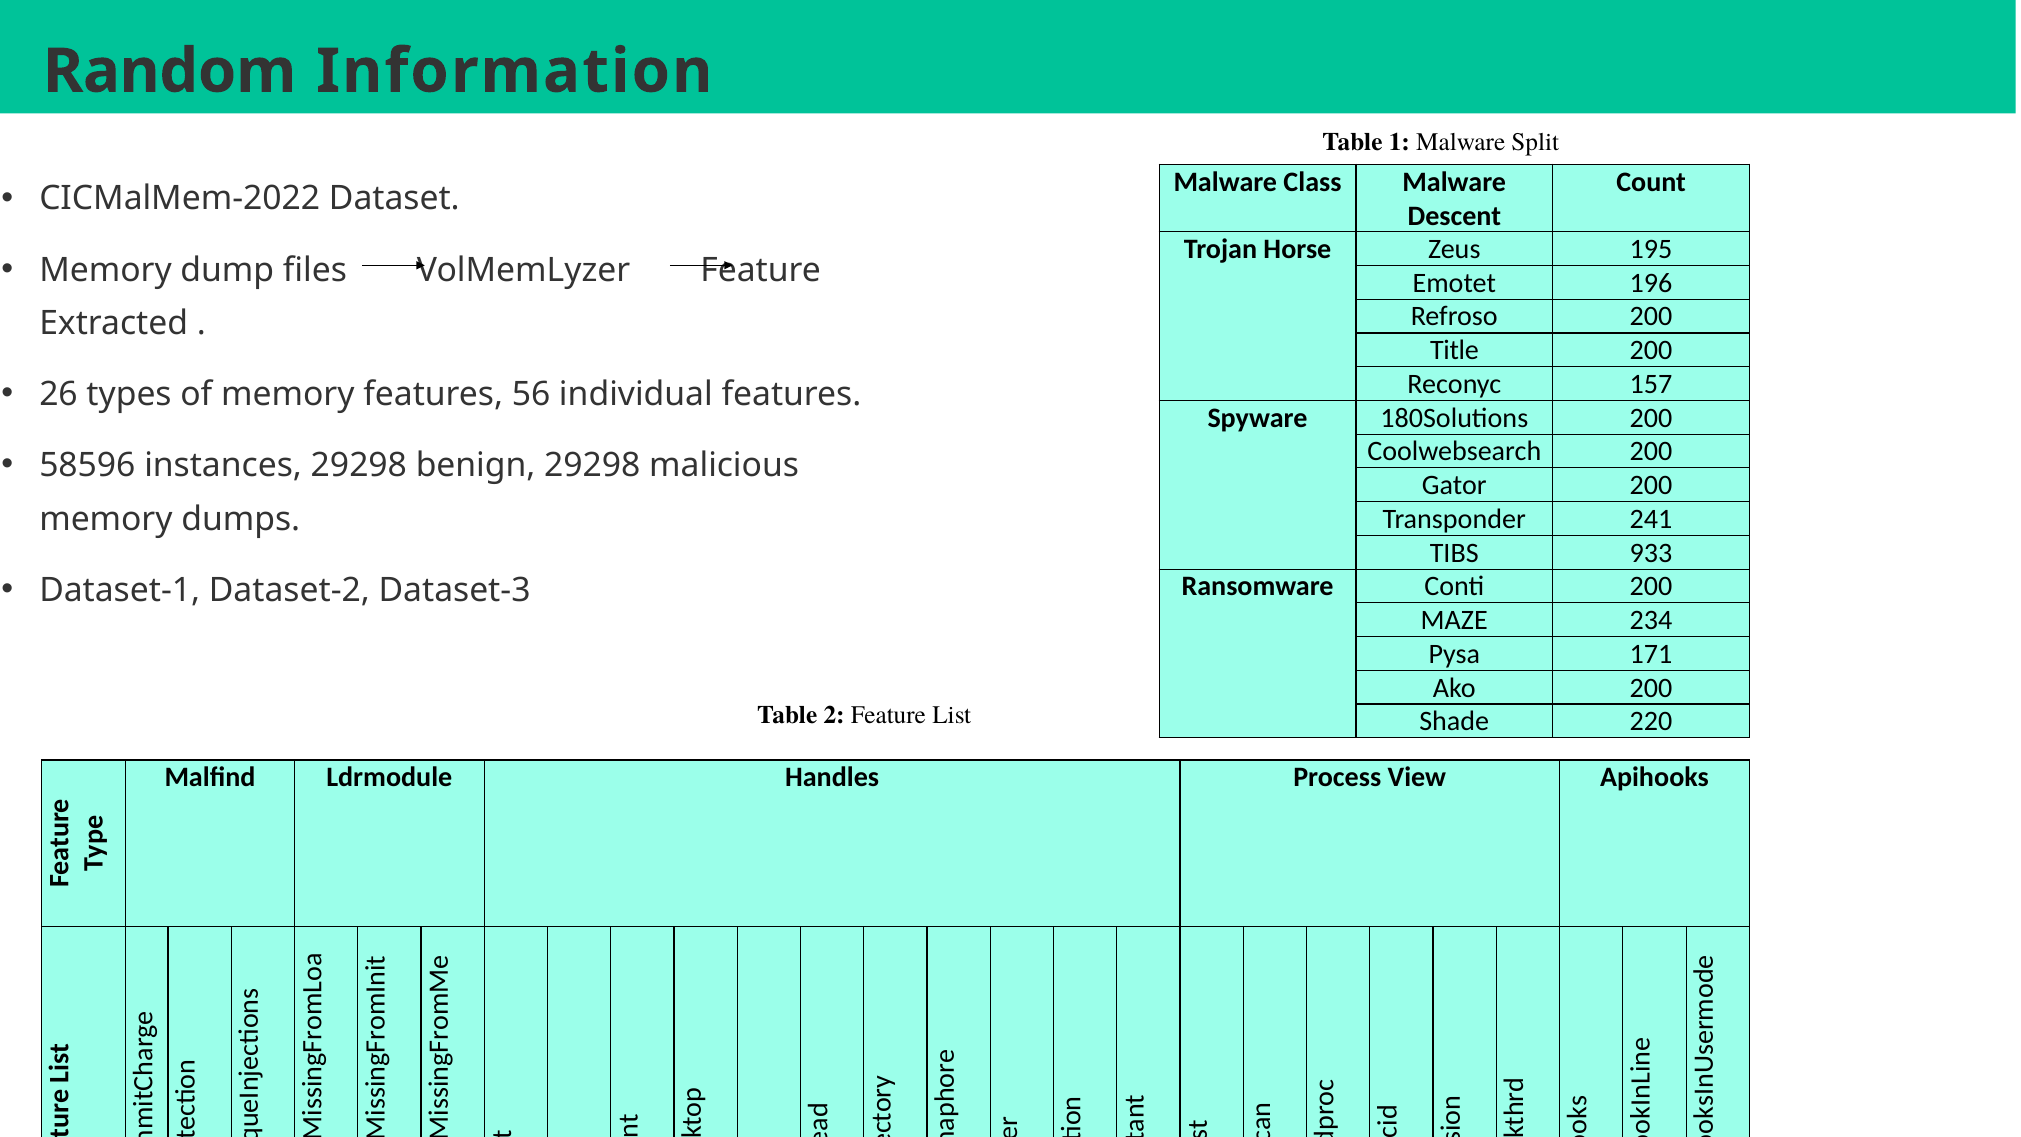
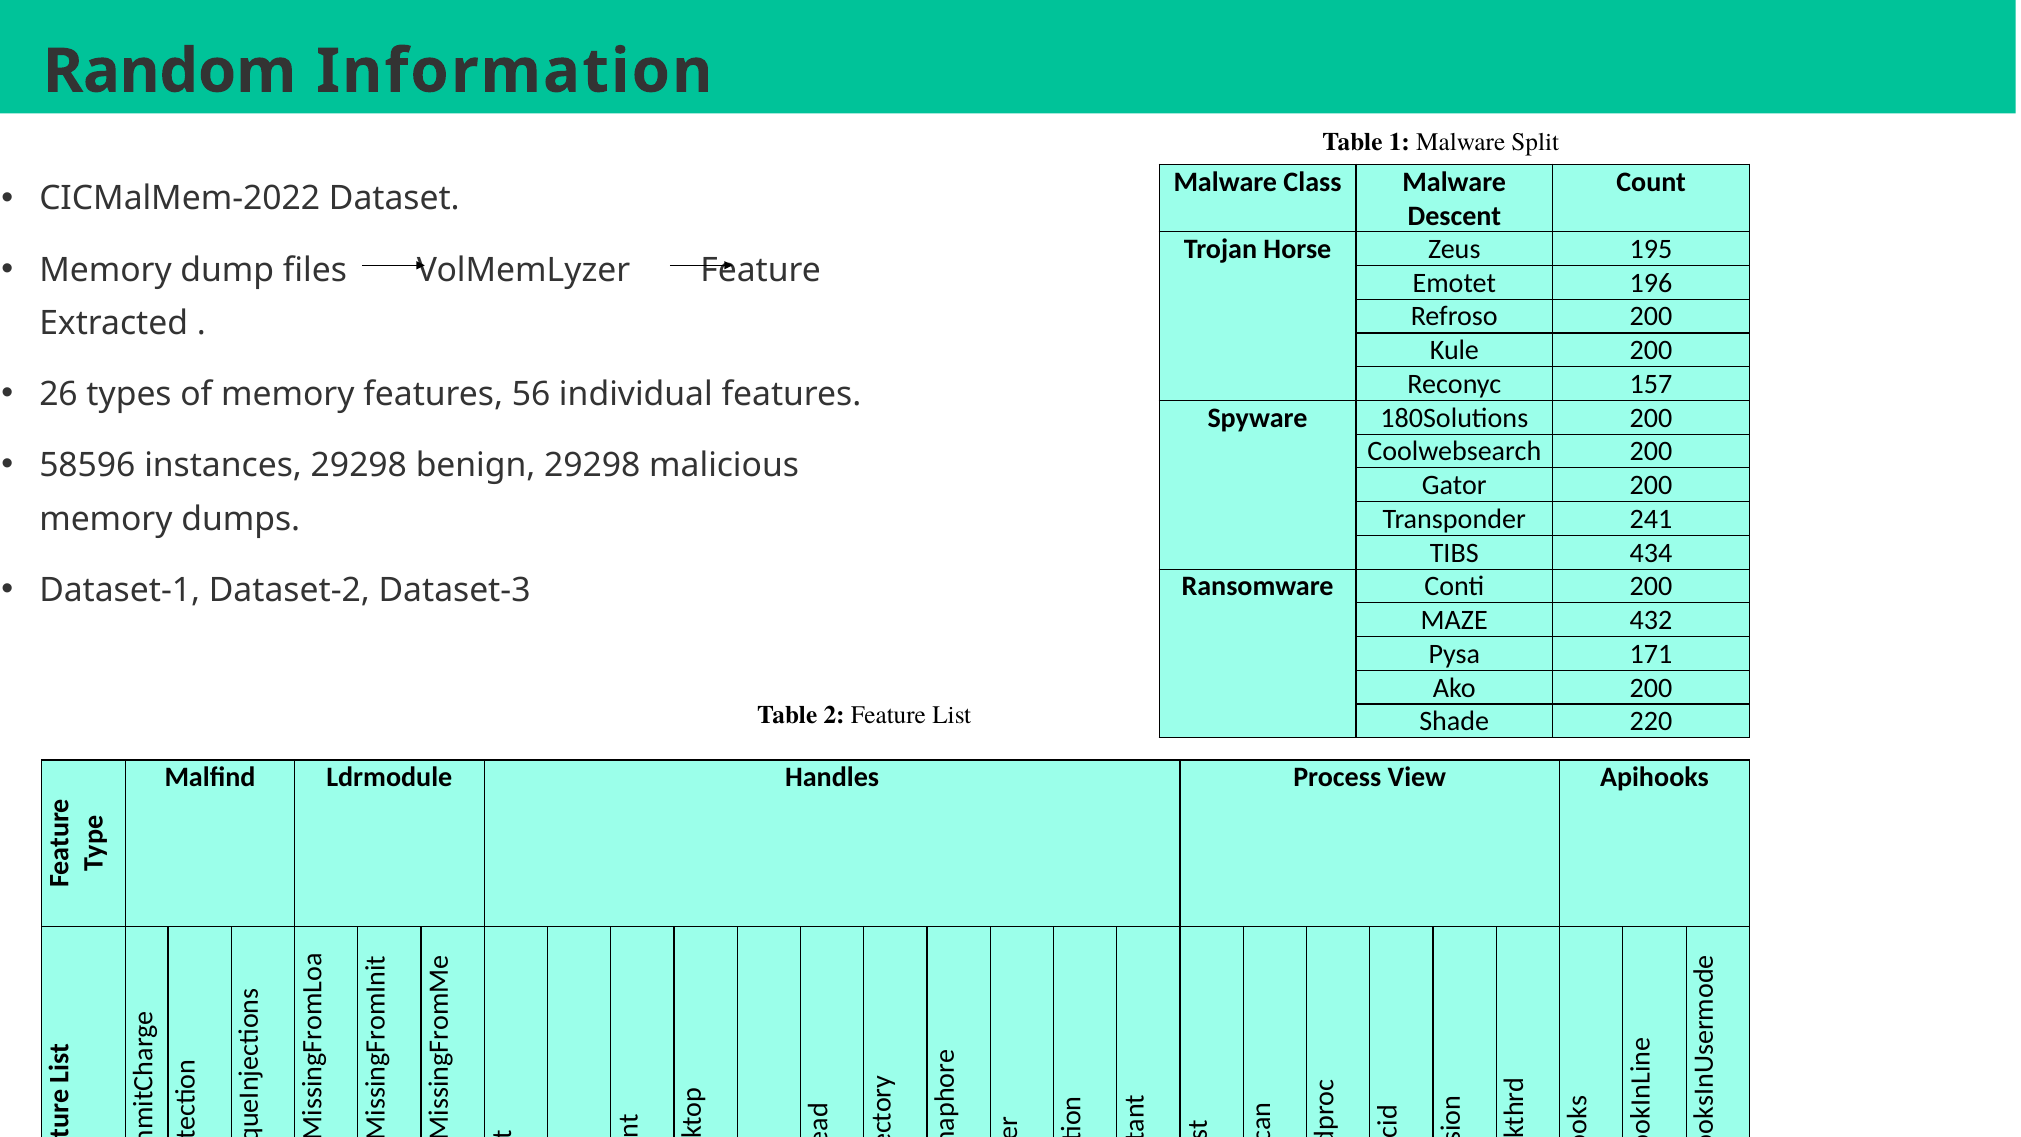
Title: Title -> Kule (1454, 350)
933: 933 -> 434 (1651, 553)
234: 234 -> 432 (1651, 620)
